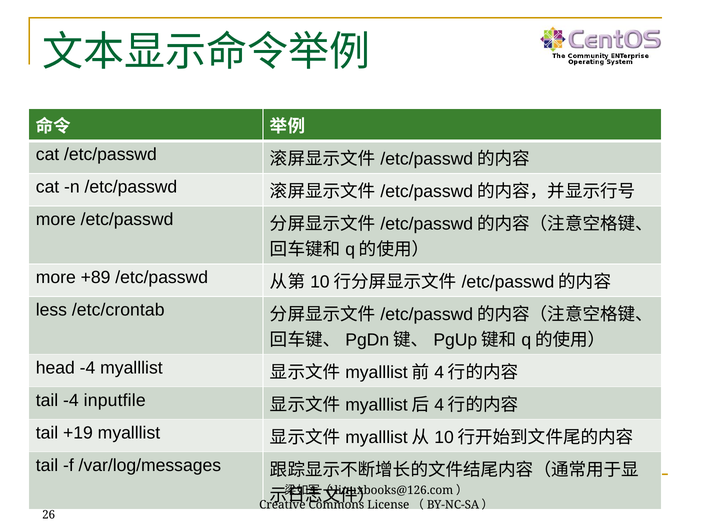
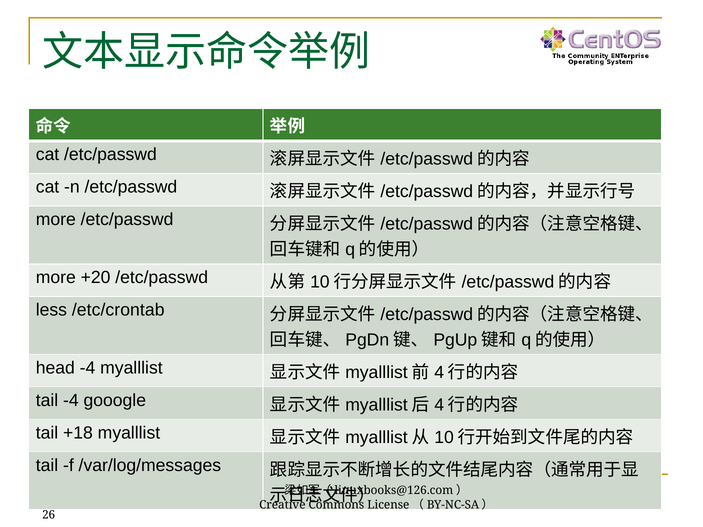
+89: +89 -> +20 (96, 278)
inputfile: inputfile -> gooogle (115, 401)
+19: +19 -> +18 (78, 433)
